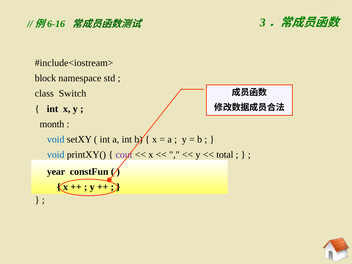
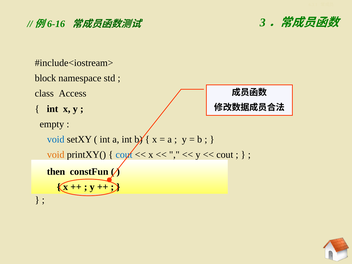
Switch: Switch -> Access (73, 94)
month: month -> empty (52, 124)
void colour: blue -> orange (56, 155)
cout colour: purple -> blue (124, 155)
total: total -> cout (225, 155)
year: year -> then (56, 172)
